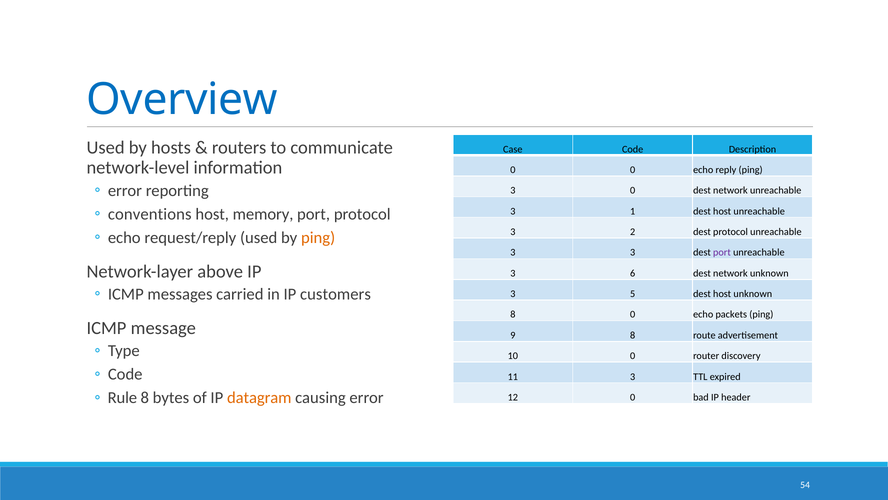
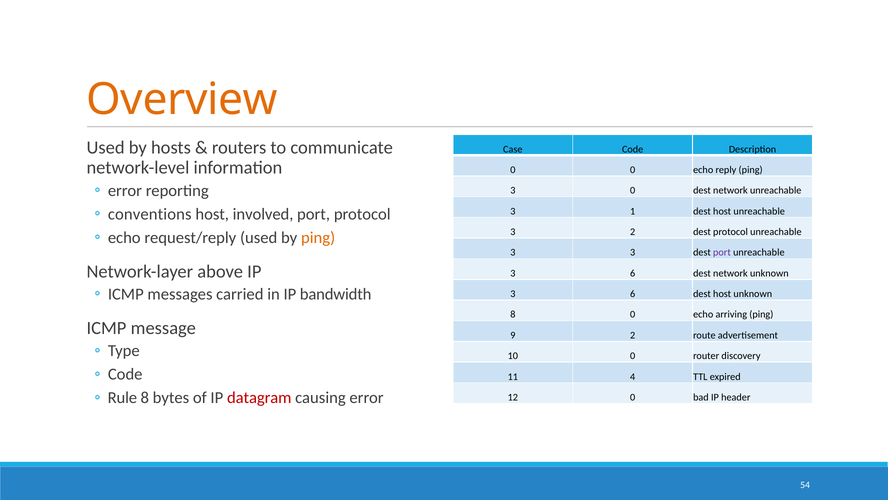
Overview colour: blue -> orange (182, 99)
memory: memory -> involved (263, 214)
customers: customers -> bandwidth (336, 294)
5: 5 -> 6 (633, 294)
packets: packets -> arriving (731, 314)
9 8: 8 -> 2 (633, 335)
11 3: 3 -> 4 (633, 376)
datagram colour: orange -> red (259, 397)
